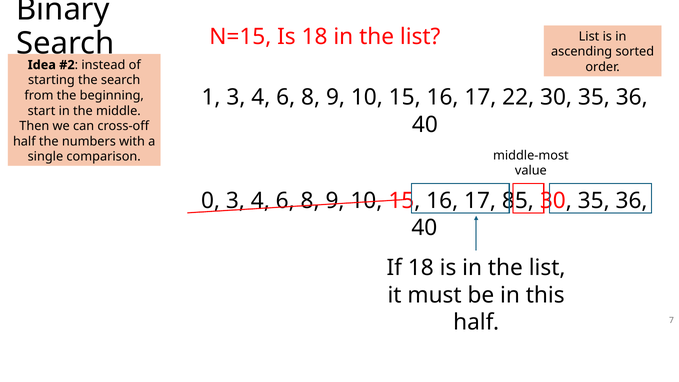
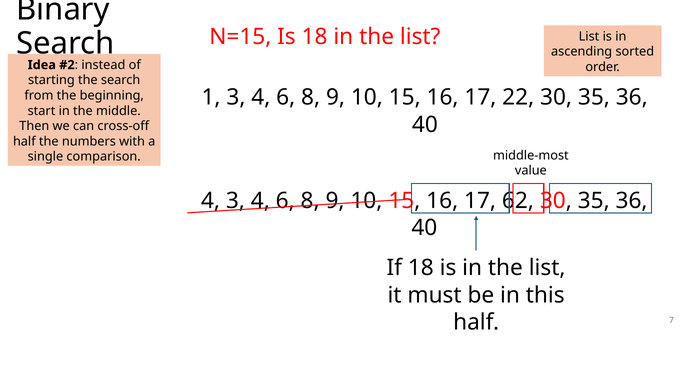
0: 0 -> 4 (211, 201)
85: 85 -> 62 (518, 201)
